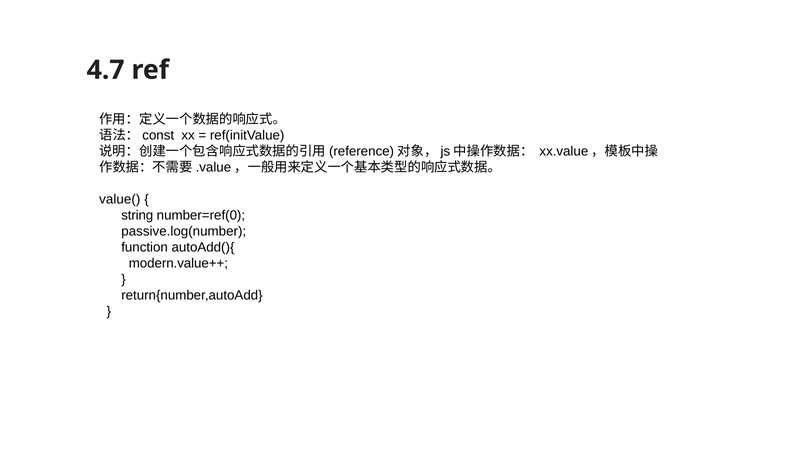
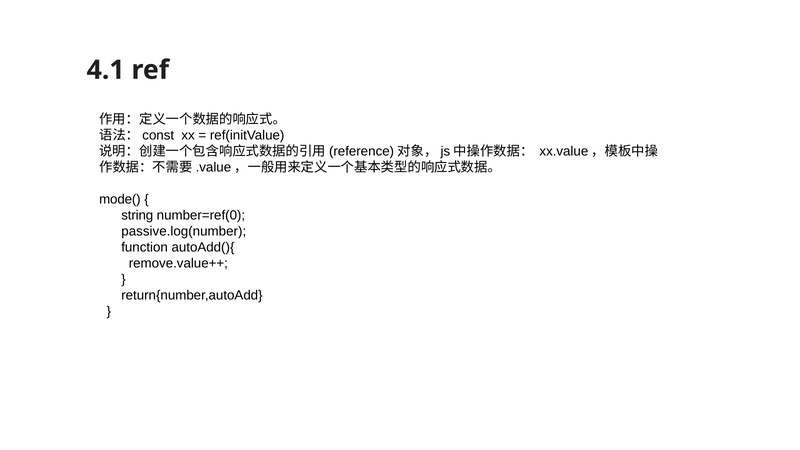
4.7: 4.7 -> 4.1 (106, 70)
value(: value( -> mode( (120, 199)
modern.value++: modern.value++ -> remove.value++ (178, 263)
